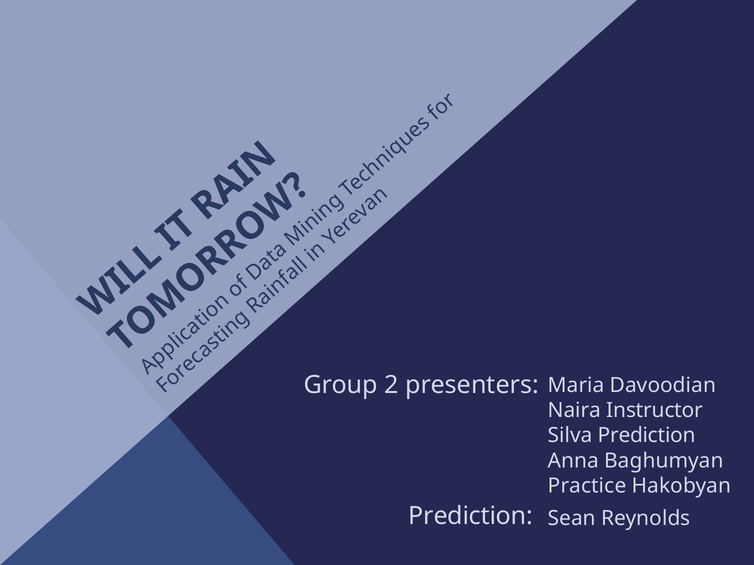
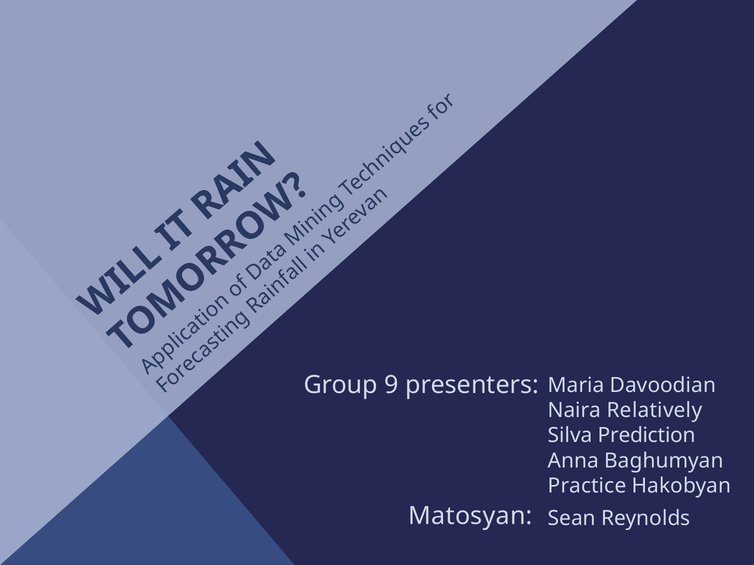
2: 2 -> 9 (392, 385)
Instructor: Instructor -> Relatively (654, 411)
Prediction: Prediction -> Matosyan (470, 517)
